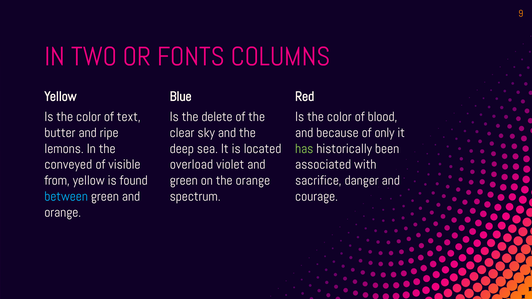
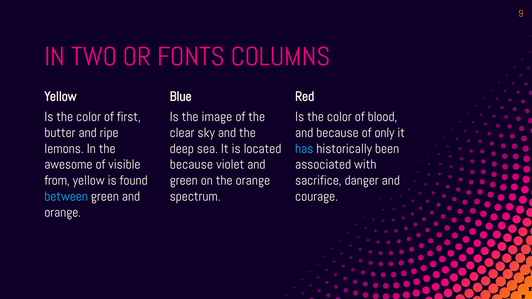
text: text -> first (129, 117)
delete: delete -> image (217, 117)
has colour: light green -> light blue (304, 149)
conveyed: conveyed -> awesome (68, 165)
overload: overload -> because (191, 165)
